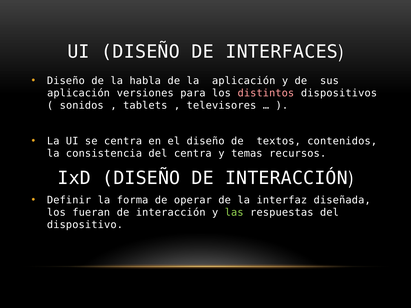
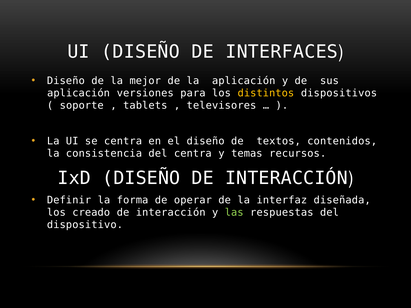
habla: habla -> mejor (145, 81)
distintos colour: pink -> yellow (266, 93)
sonidos: sonidos -> soporte (82, 106)
fueran: fueran -> creado (91, 213)
